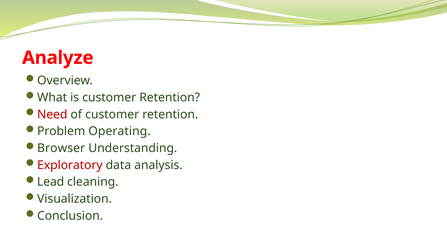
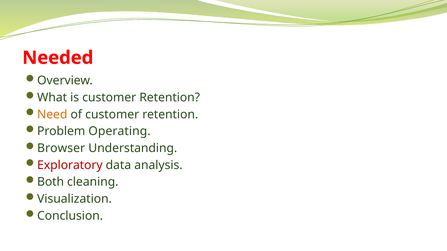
Analyze: Analyze -> Needed (58, 58)
Need colour: red -> orange (52, 115)
Lead: Lead -> Both (51, 182)
